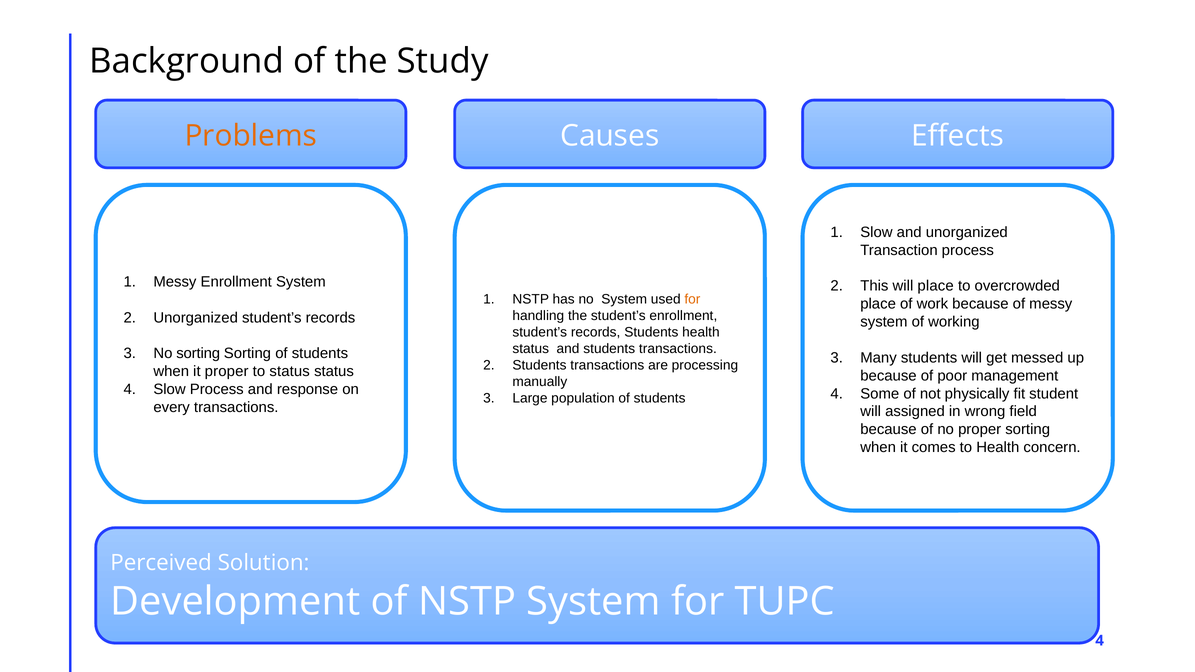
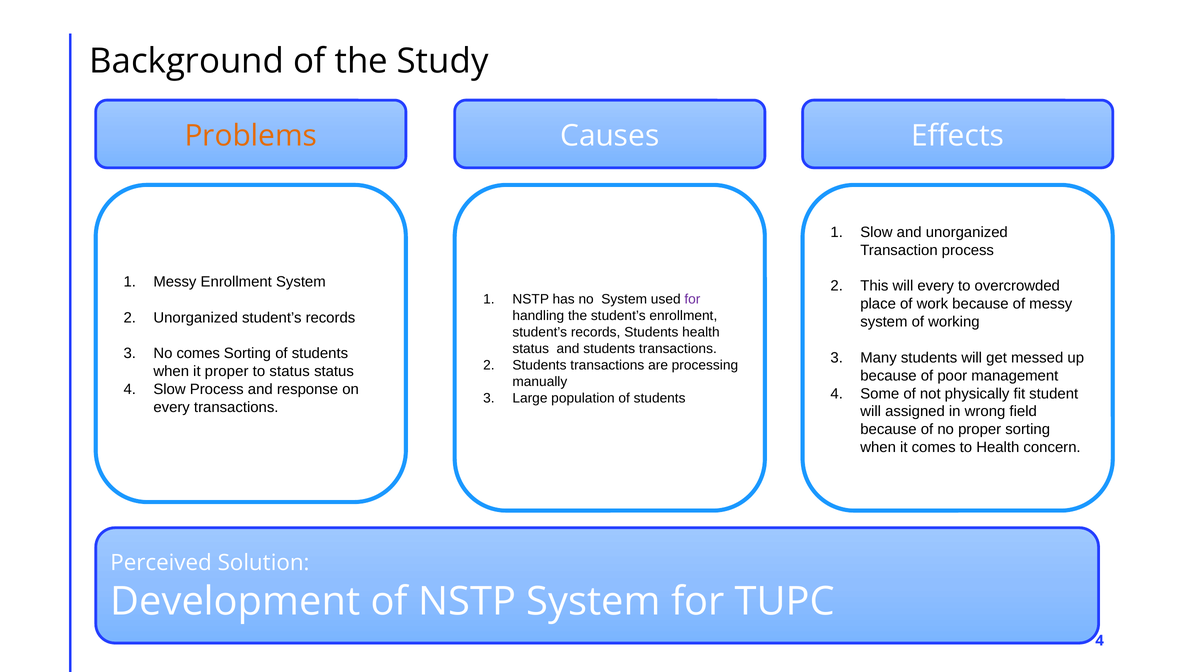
will place: place -> every (936, 286)
for colour: orange -> purple (692, 299)
No sorting: sorting -> comes (198, 354)
